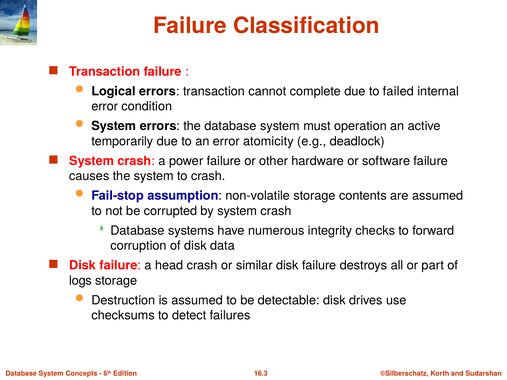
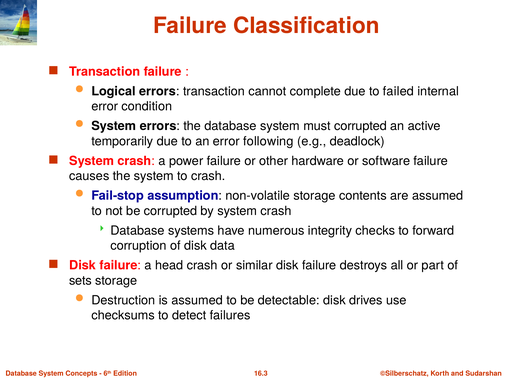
must operation: operation -> corrupted (361, 126)
atomicity: atomicity -> following (268, 141)
logs: logs -> sets (81, 281)
